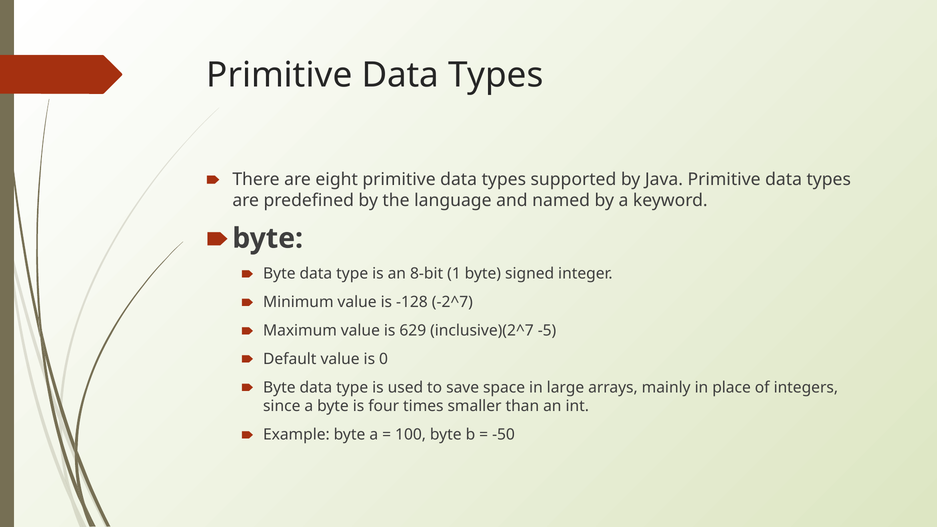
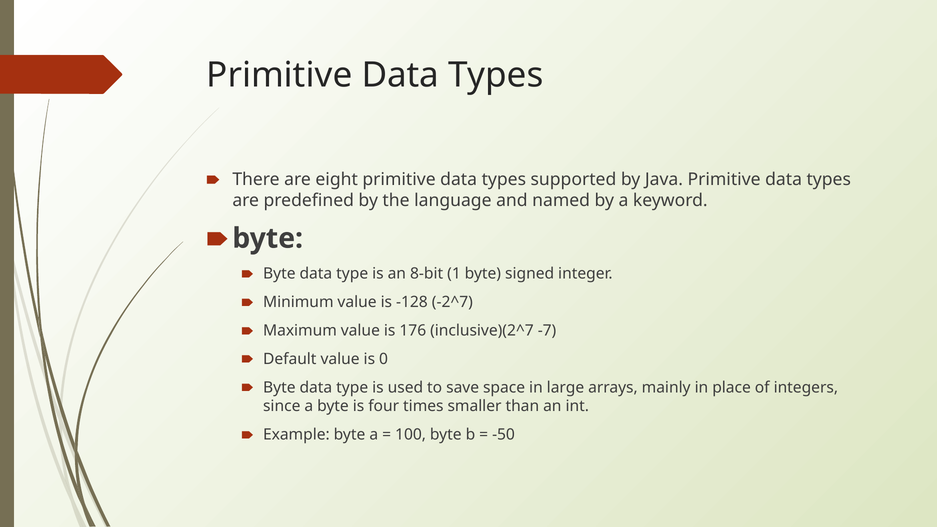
629: 629 -> 176 (413, 331)
-5: -5 -> -7 (547, 331)
